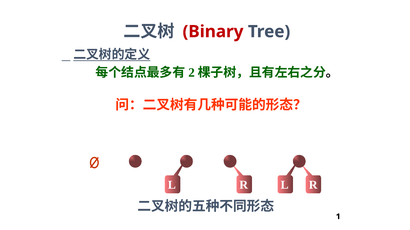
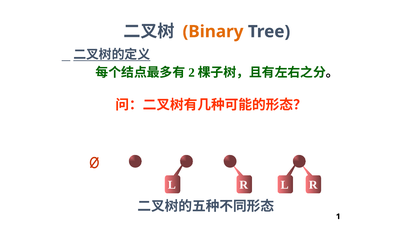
Binary colour: red -> orange (213, 32)
